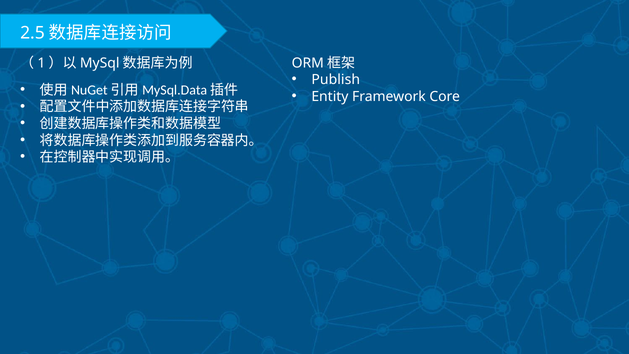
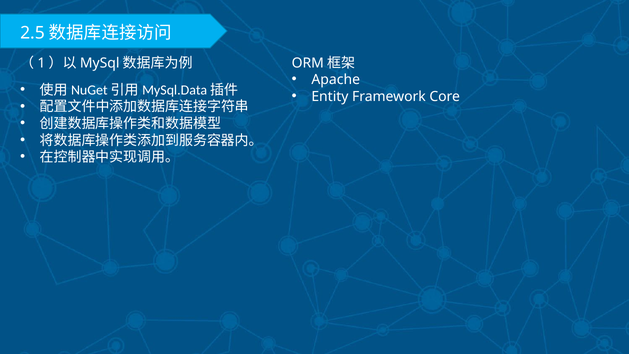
Publish: Publish -> Apache (336, 80)
